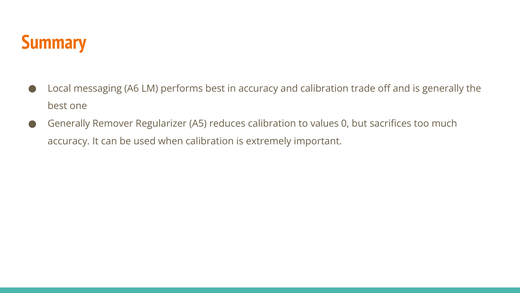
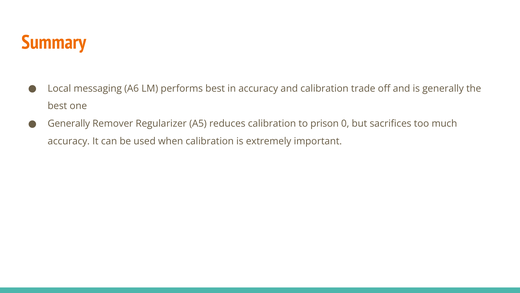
values: values -> prison (325, 123)
